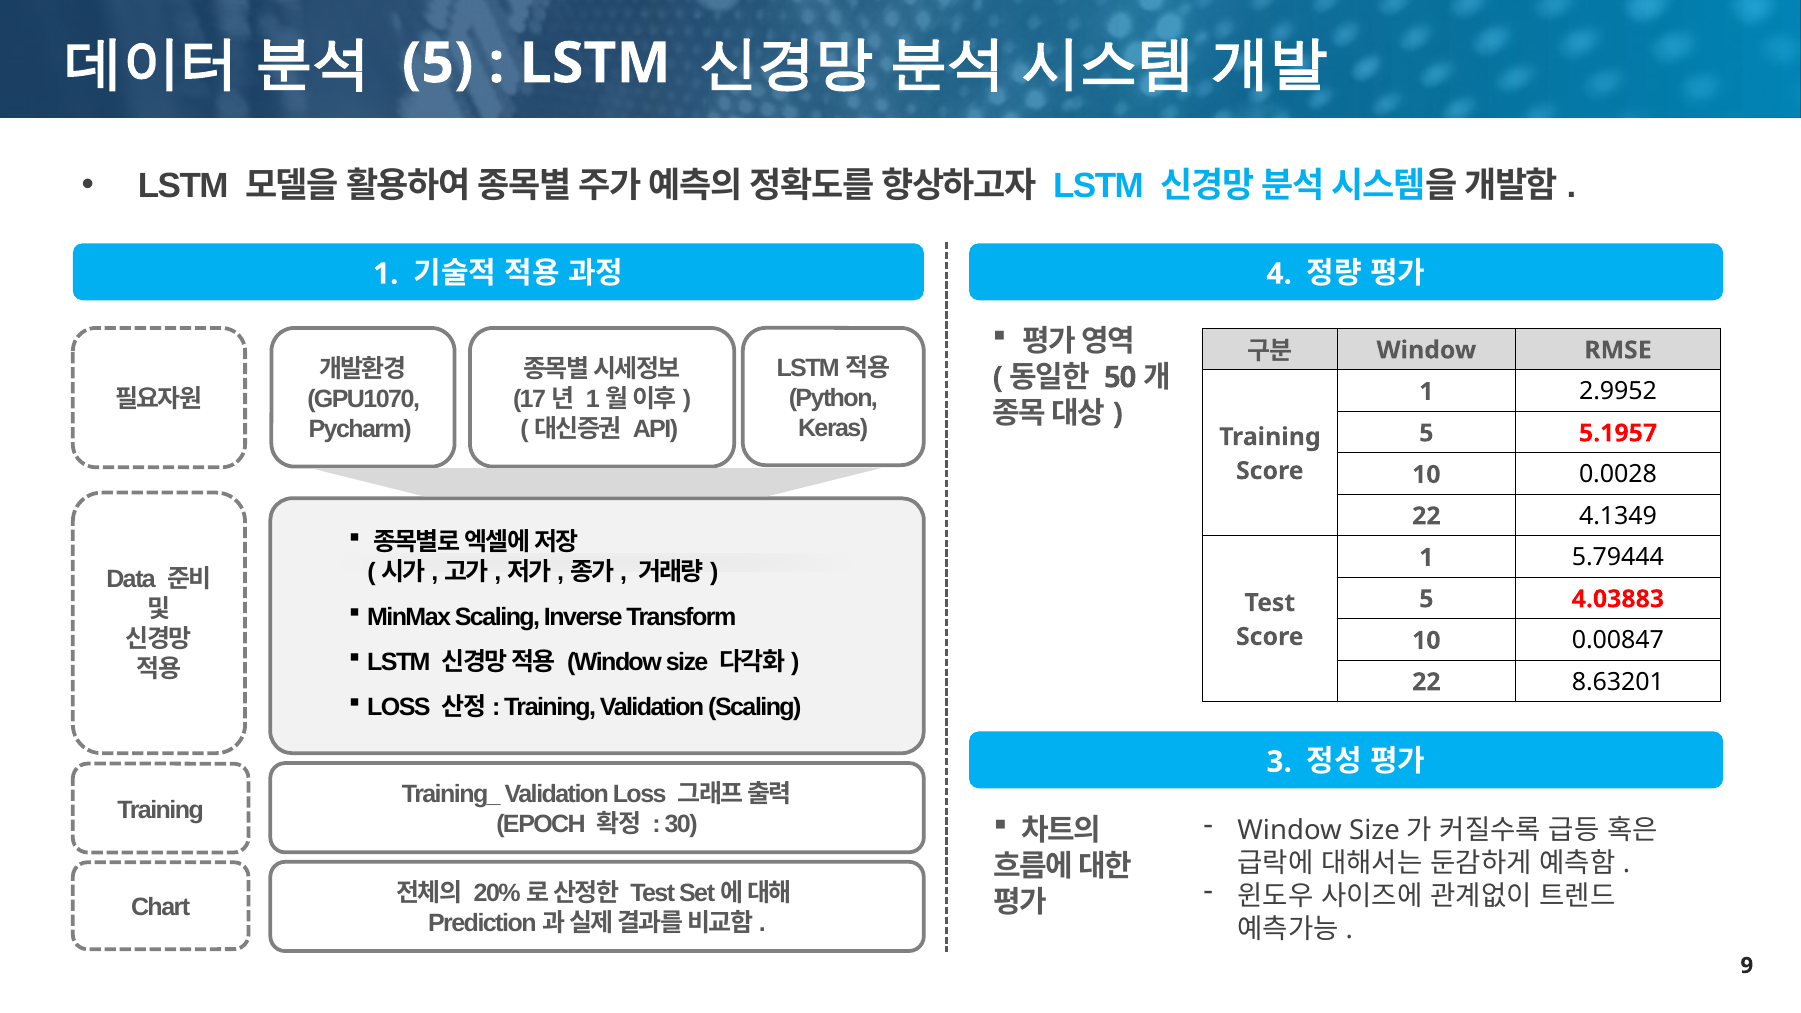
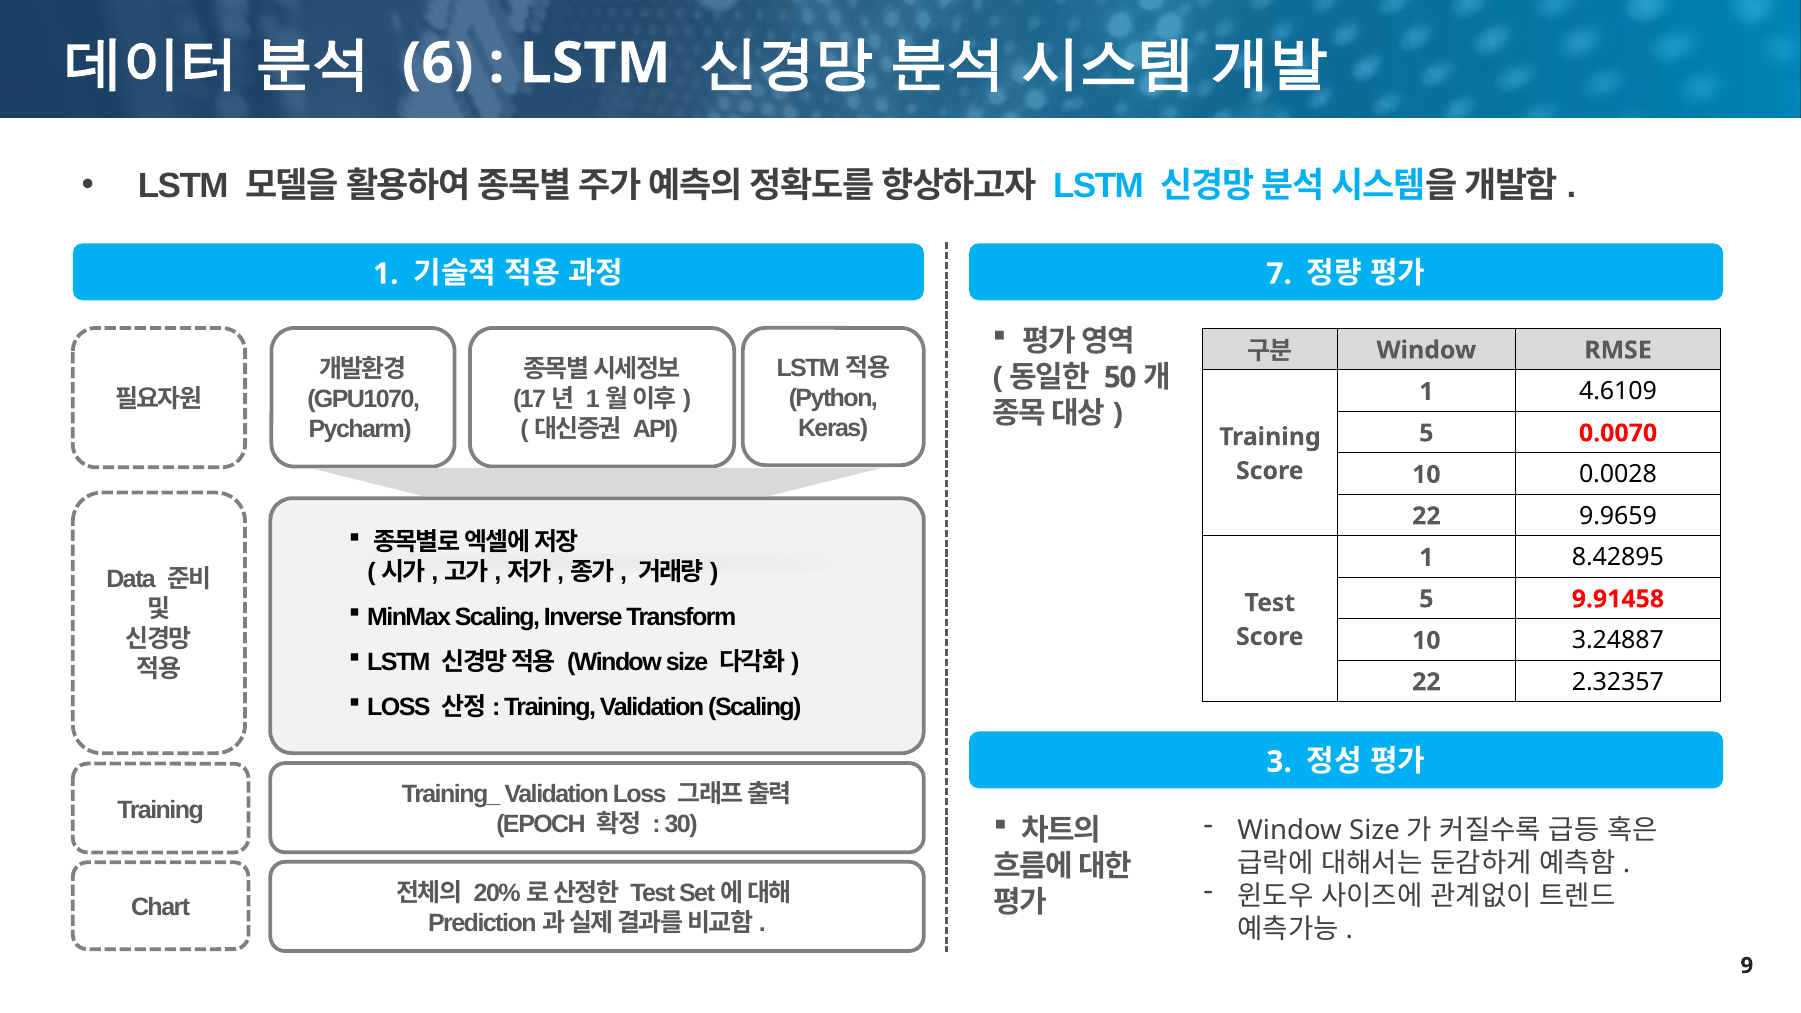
5: 5 -> 6 (438, 63)
4: 4 -> 7 (1279, 274)
2.9952: 2.9952 -> 4.6109 (1618, 392)
5.1957: 5.1957 -> 0.0070 (1618, 433)
4.1349: 4.1349 -> 9.9659 (1618, 516)
5.79444: 5.79444 -> 8.42895 (1618, 558)
4.03883: 4.03883 -> 9.91458 (1618, 599)
0.00847: 0.00847 -> 3.24887 (1618, 641)
8.63201: 8.63201 -> 2.32357 (1618, 682)
